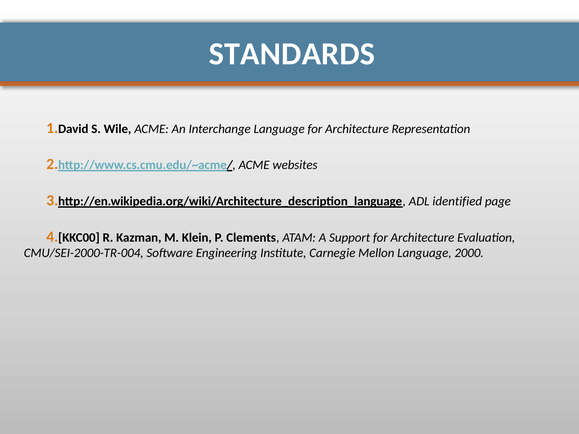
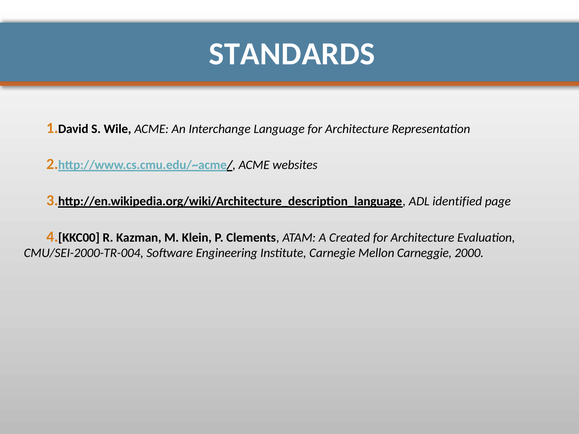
Support: Support -> Created (350, 238)
Mellon Language: Language -> Carneggie (424, 253)
